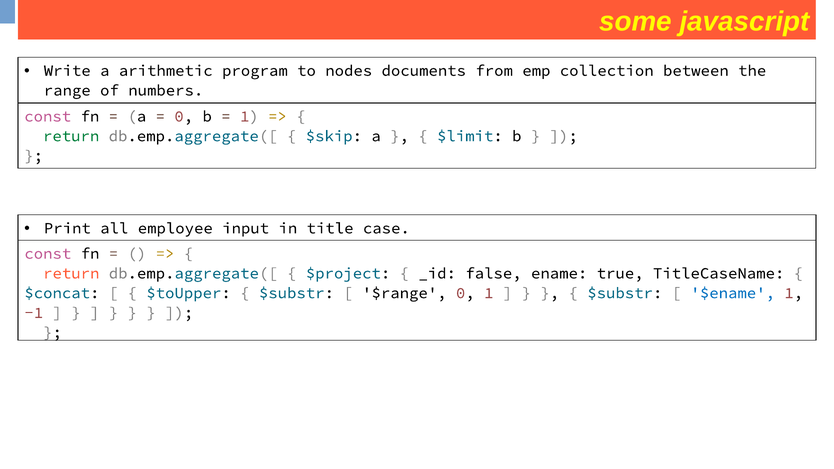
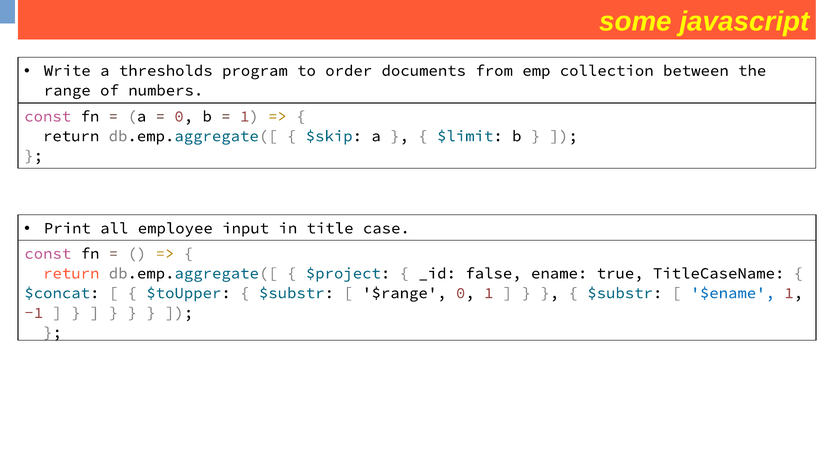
arithmetic: arithmetic -> thresholds (166, 71)
nodes: nodes -> order (349, 71)
return colour: green -> black (71, 136)
